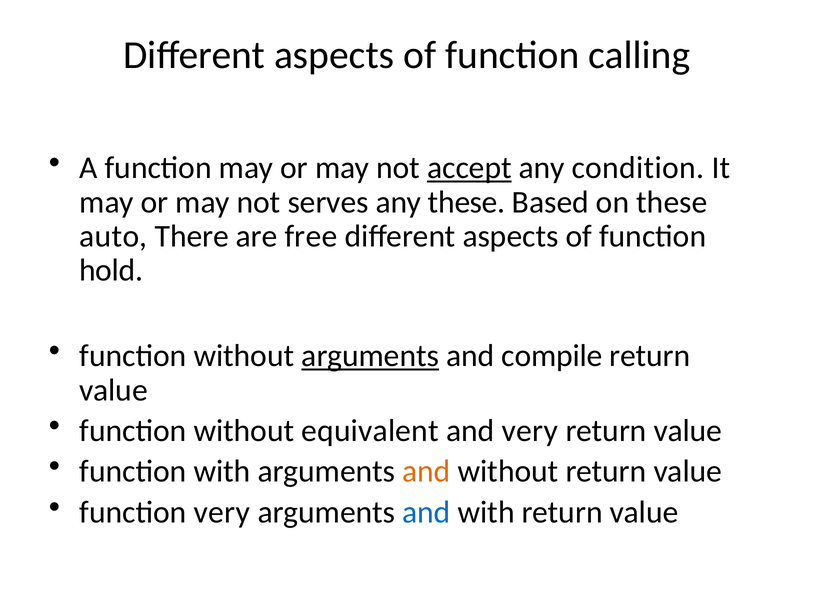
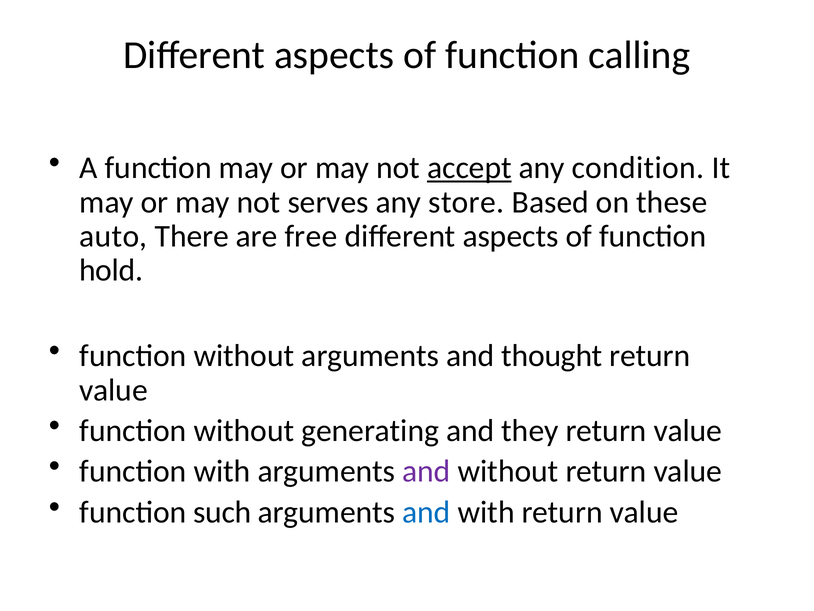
any these: these -> store (466, 202)
arguments underline: present -> none (370, 356)
compile: compile -> thought (552, 356)
equivalent: equivalent -> generating (370, 430)
and very: very -> they (530, 430)
and colour: orange -> purple (426, 471)
function very: very -> such (222, 512)
